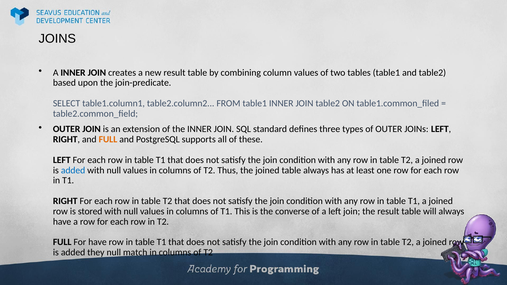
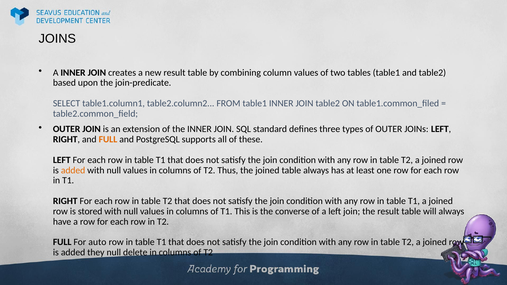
added colour: blue -> orange (73, 170)
For have: have -> auto (97, 242)
match: match -> delete (135, 252)
